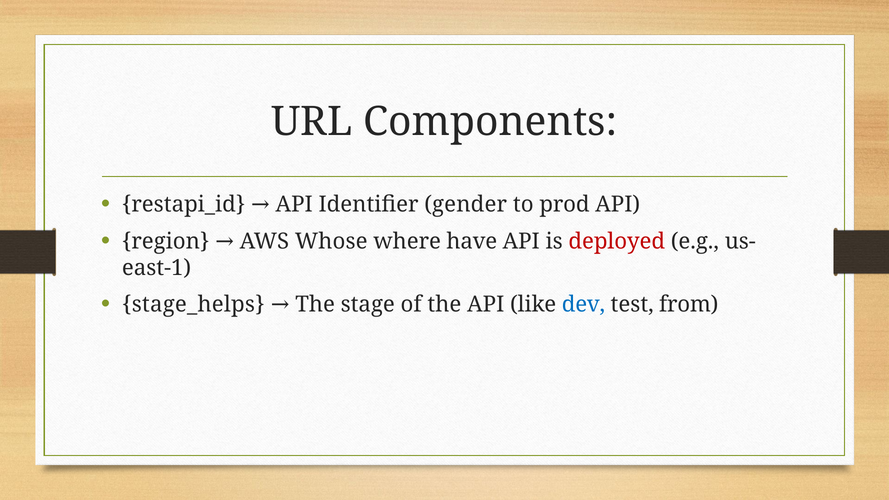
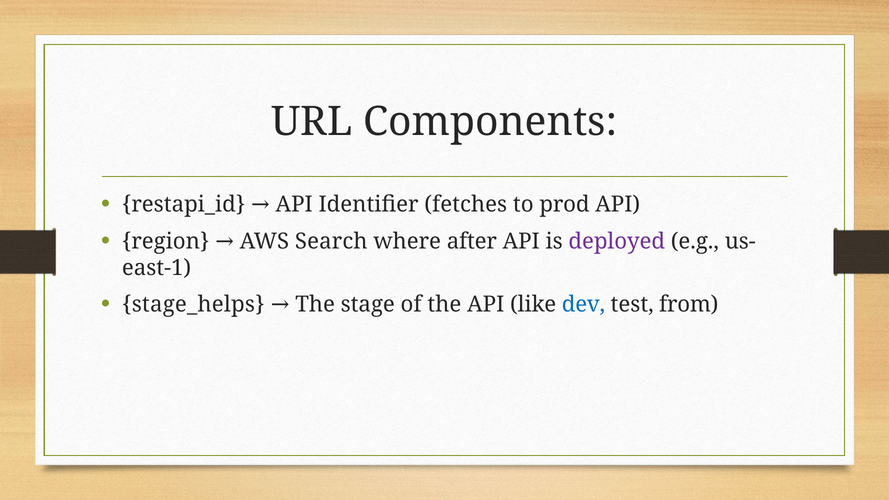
gender: gender -> fetches (466, 205)
Whose: Whose -> Search (331, 241)
have: have -> after (472, 241)
deployed colour: red -> purple (617, 241)
